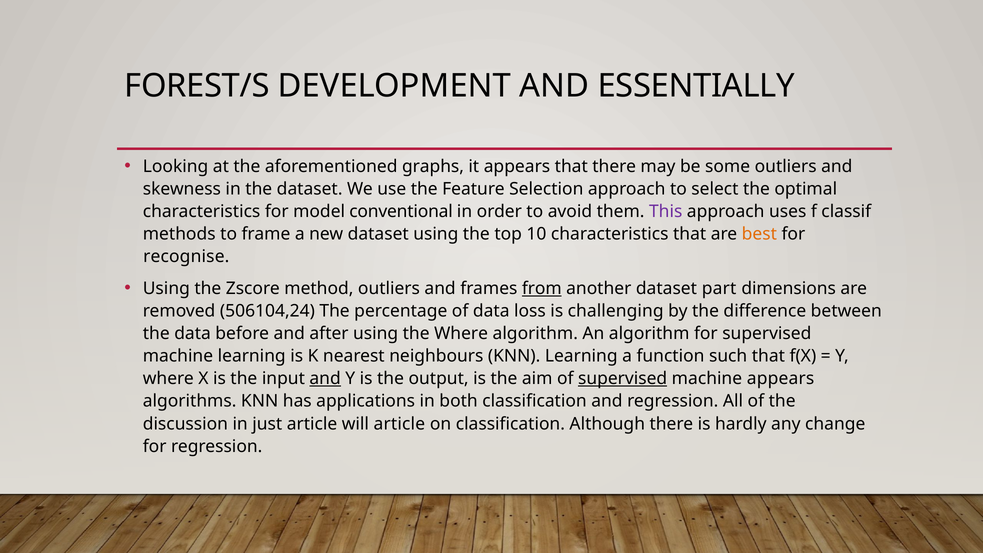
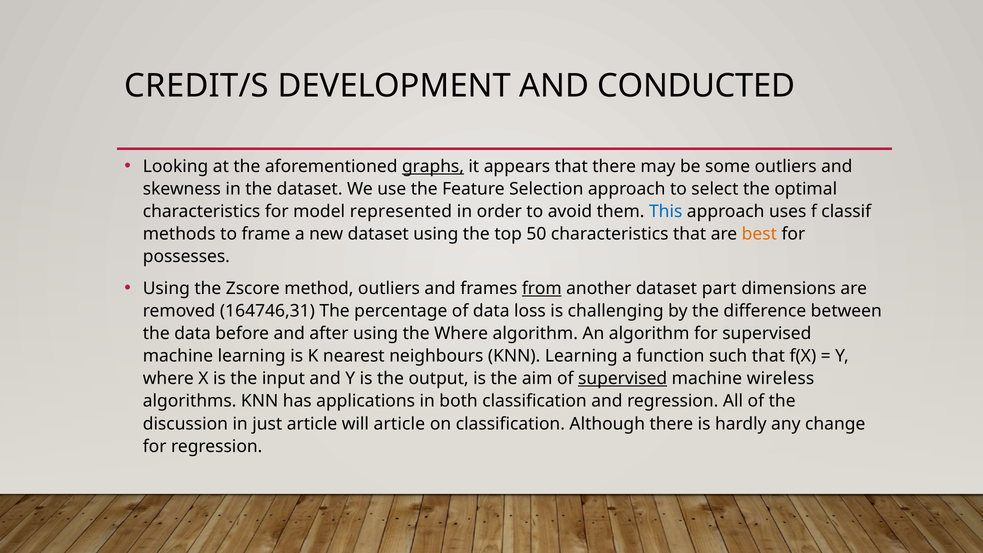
FOREST/S: FOREST/S -> CREDIT/S (197, 86)
ESSENTIALLY: ESSENTIALLY -> CONDUCTED (696, 86)
graphs underline: none -> present (433, 166)
conventional: conventional -> represented (401, 212)
This colour: purple -> blue (666, 212)
10: 10 -> 50 (536, 234)
recognise: recognise -> possesses (186, 257)
506104,24: 506104,24 -> 164746,31 (267, 311)
and underline: present -> none (325, 379)
machine appears: appears -> wireless (781, 379)
